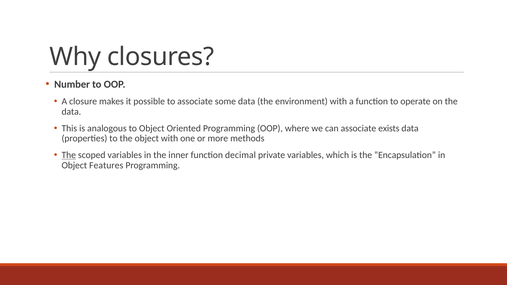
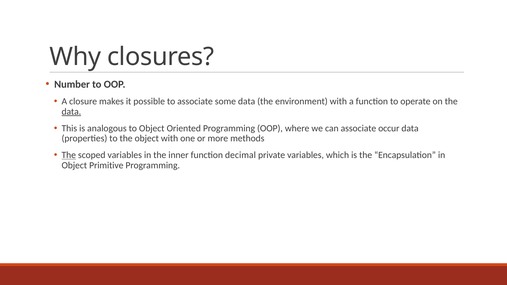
data underline: none -> present (71, 112)
exists: exists -> occur (389, 128)
Features: Features -> Primitive (106, 165)
